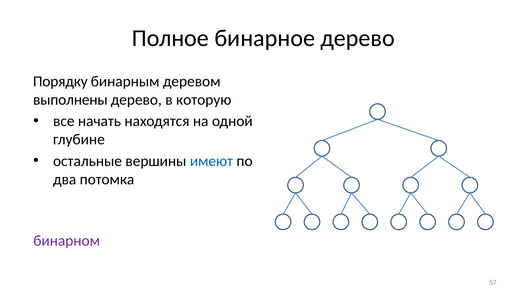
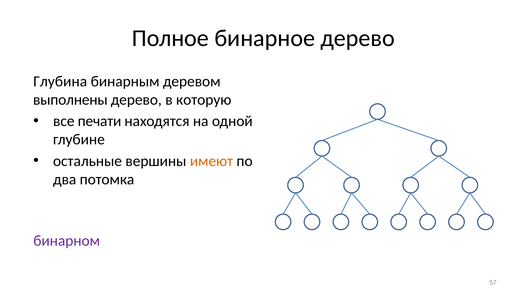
Порядку: Порядку -> Глубина (60, 81)
начать: начать -> печати (100, 121)
имеют colour: blue -> orange (211, 161)
